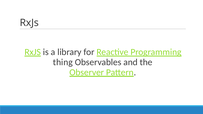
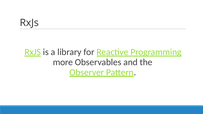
thing: thing -> more (63, 62)
